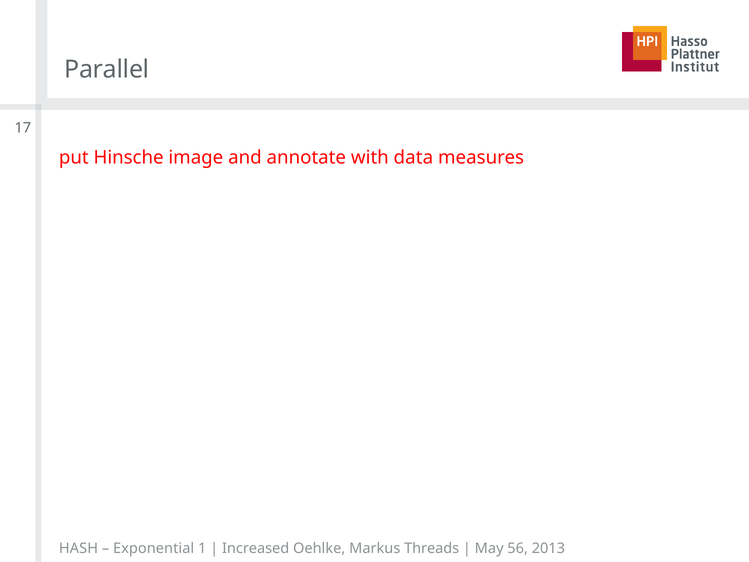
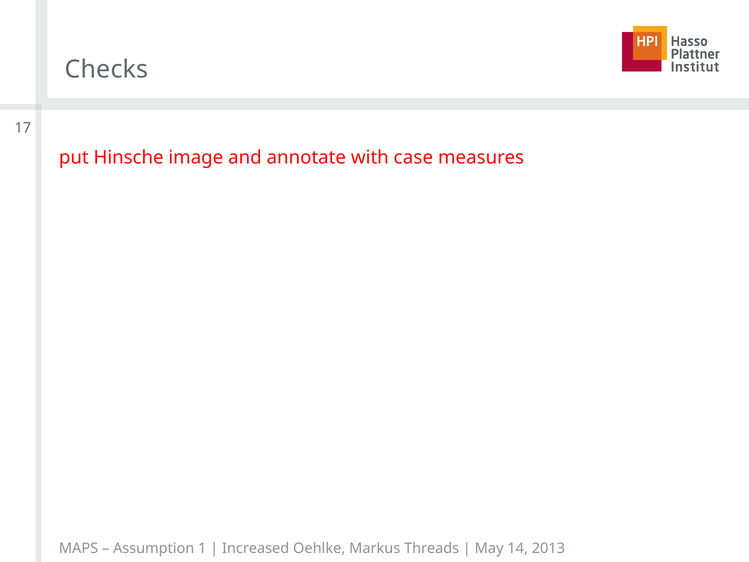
Parallel: Parallel -> Checks (107, 69)
data: data -> case (413, 158)
HASH: HASH -> MAPS (79, 548)
Exponential: Exponential -> Assumption (154, 548)
56: 56 -> 14 (518, 548)
